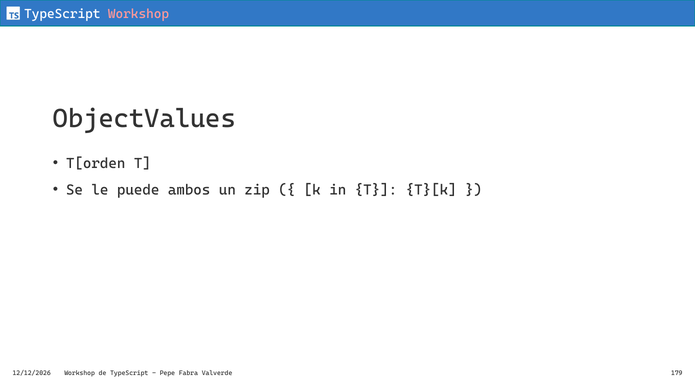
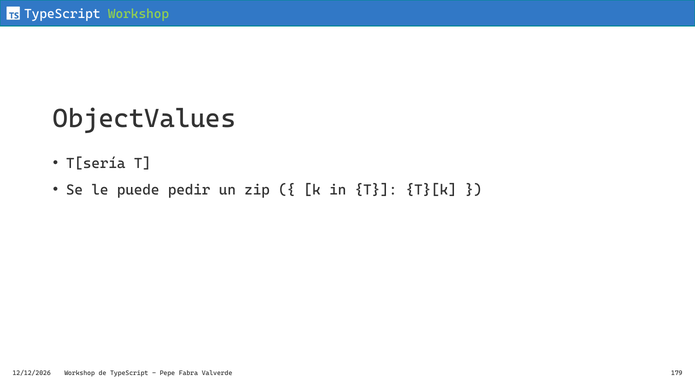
Workshop colour: pink -> light green (139, 14)
T[orden: T[orden -> T[sería (96, 163)
ambos: ambos -> pedir (189, 190)
